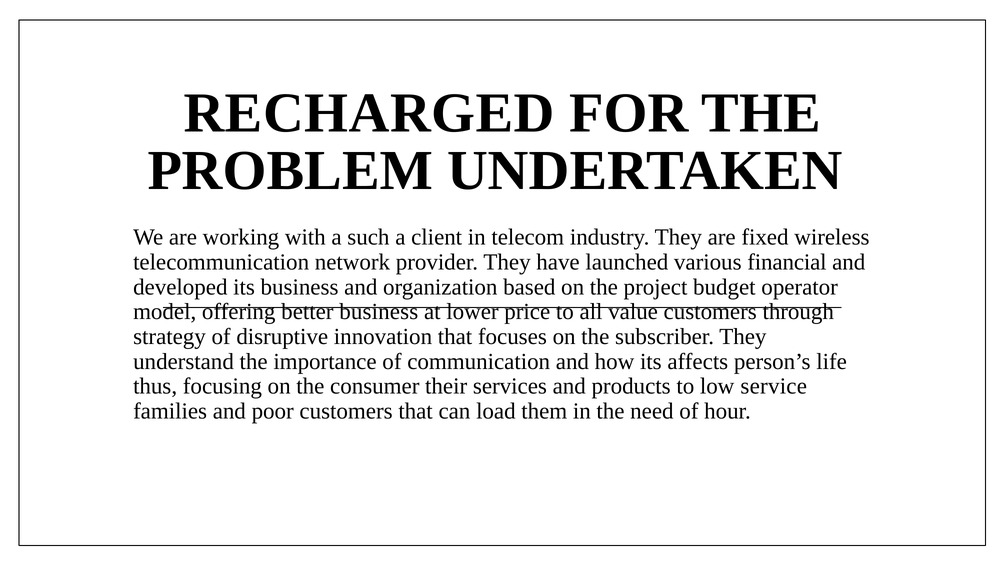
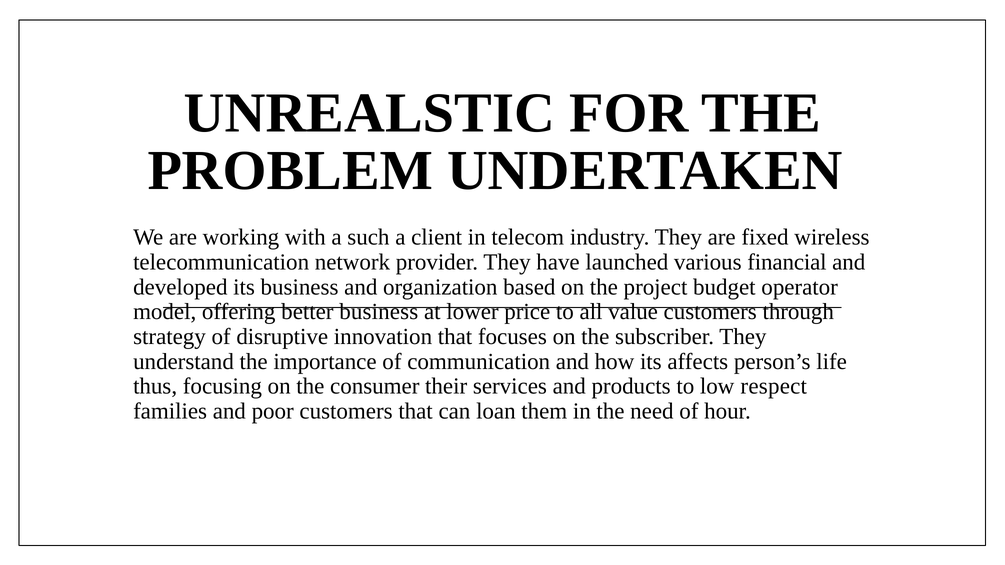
RECHARGED: RECHARGED -> UNREALSTIC (369, 113)
service: service -> respect (774, 387)
load: load -> loan (496, 411)
